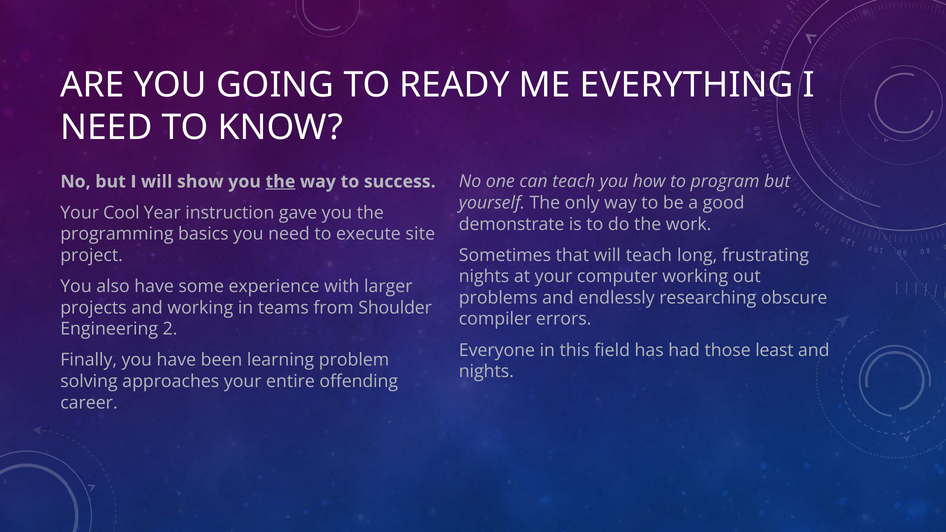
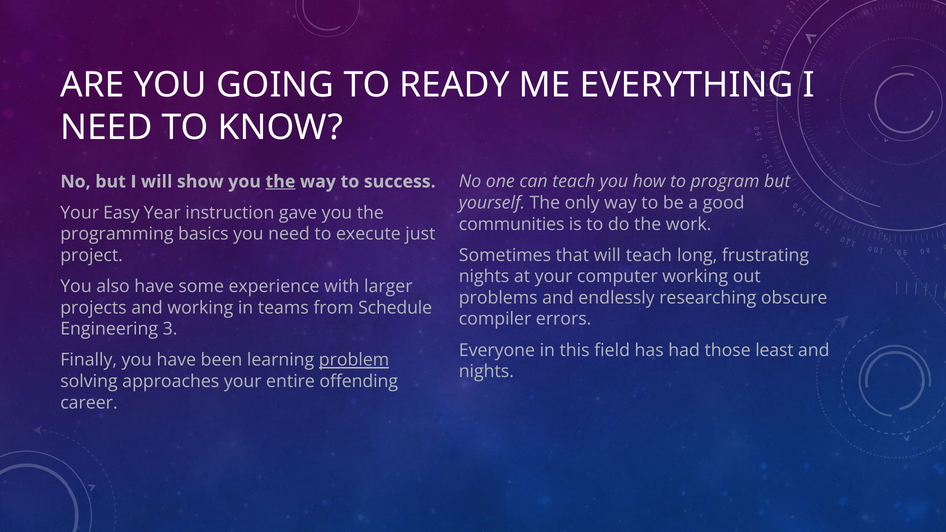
Cool: Cool -> Easy (121, 213)
demonstrate: demonstrate -> communities (512, 224)
site: site -> just (420, 234)
Shoulder: Shoulder -> Schedule (395, 308)
2: 2 -> 3 (170, 329)
problem underline: none -> present (354, 360)
